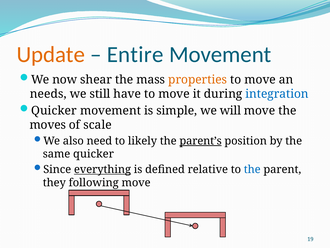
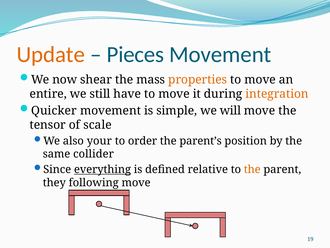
Entire: Entire -> Pieces (135, 55)
needs: needs -> entire (48, 94)
integration colour: blue -> orange (277, 94)
moves: moves -> tensor (48, 125)
need: need -> your (99, 141)
likely: likely -> order (143, 141)
parent’s underline: present -> none (201, 141)
same quicker: quicker -> collider (94, 154)
the colour: blue -> orange (252, 169)
